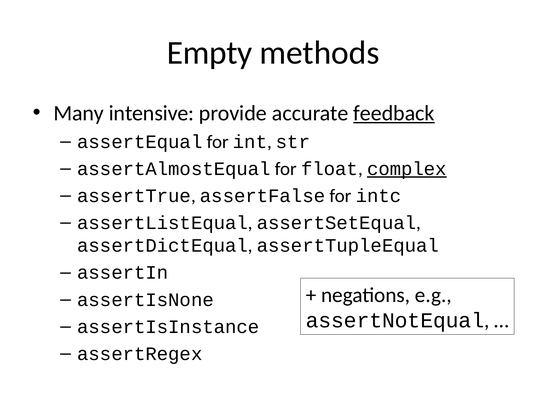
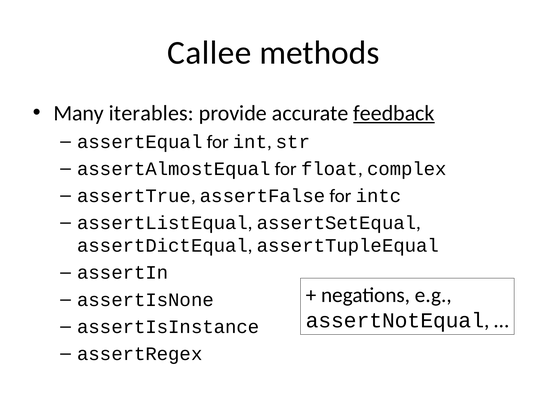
Empty: Empty -> Callee (209, 53)
intensive: intensive -> iterables (151, 113)
complex underline: present -> none (407, 169)
